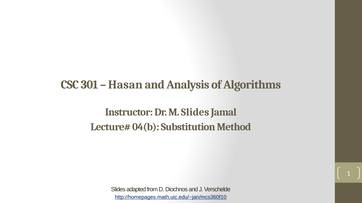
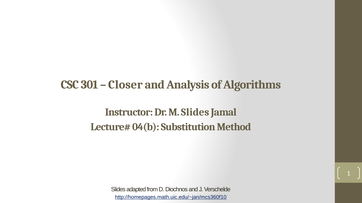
Hasan: Hasan -> Closer (125, 85)
